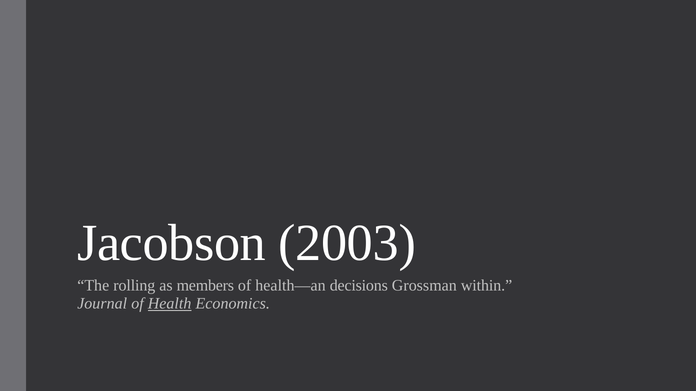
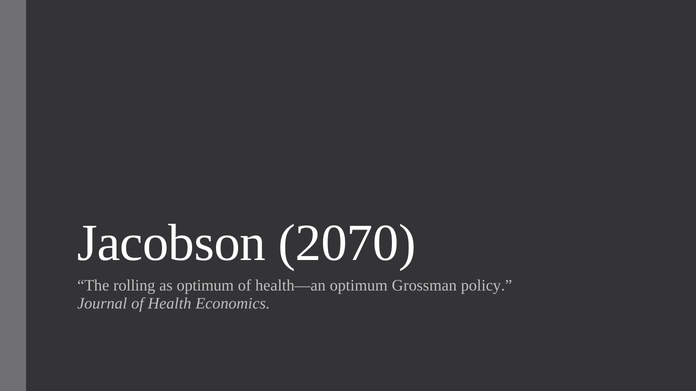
2003: 2003 -> 2070 (347, 244)
as members: members -> optimum (205, 286)
health—an decisions: decisions -> optimum (359, 286)
within: within -> policy (487, 286)
Health underline: present -> none (170, 304)
